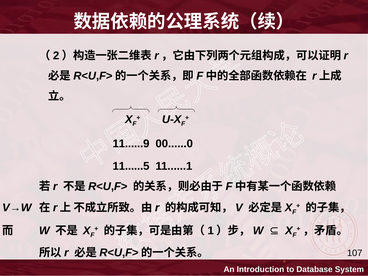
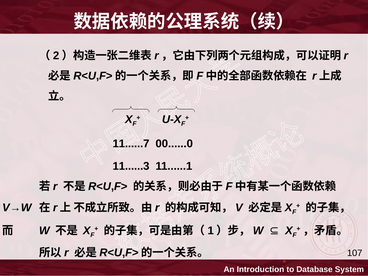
11......9: 11......9 -> 11......7 (131, 144)
11......5: 11......5 -> 11......3 (131, 166)
